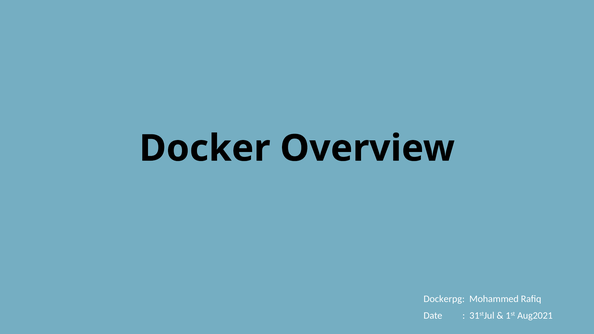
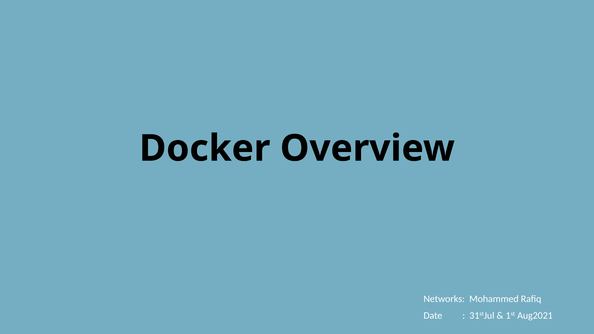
Dockerpg: Dockerpg -> Networks (444, 299)
